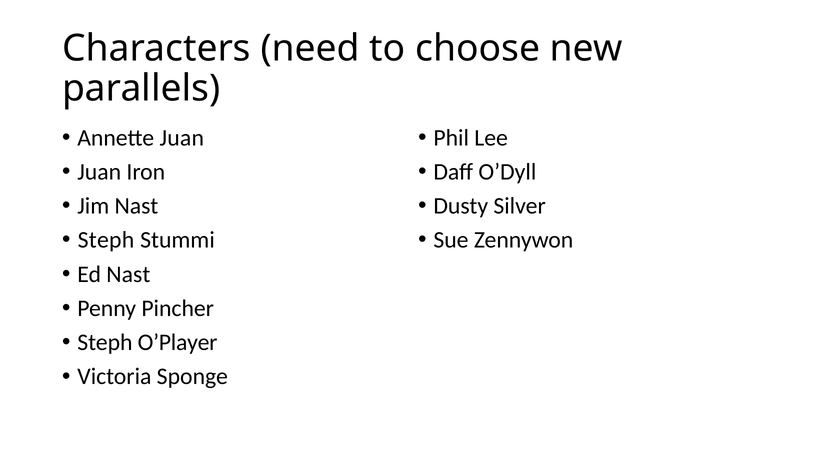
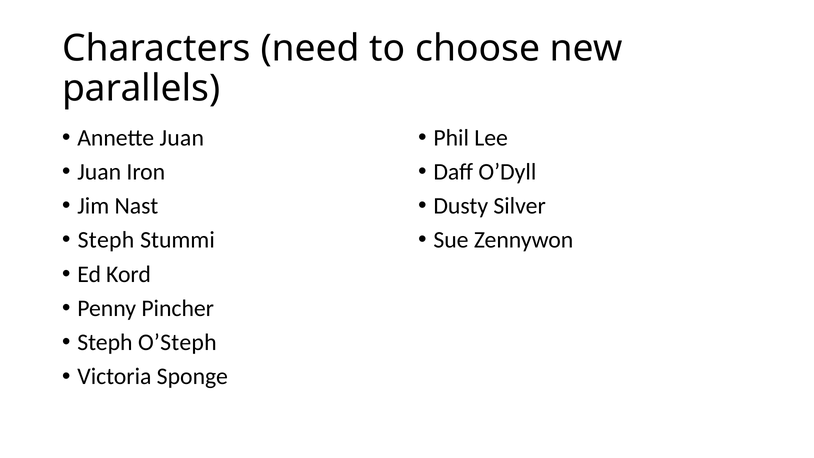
Ed Nast: Nast -> Kord (128, 274)
O’Player: O’Player -> O’Steph (177, 342)
